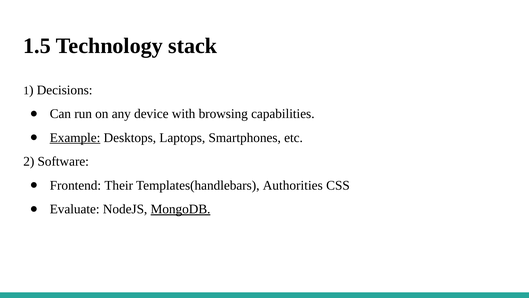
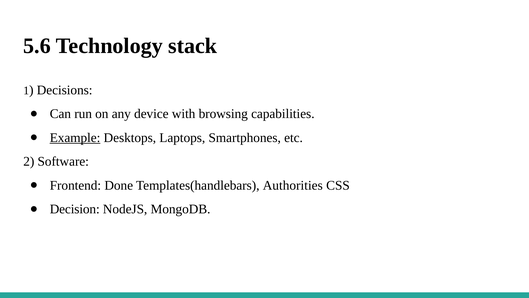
1.5: 1.5 -> 5.6 (37, 46)
Their: Their -> Done (119, 185)
Evaluate: Evaluate -> Decision (75, 209)
MongoDB underline: present -> none (181, 209)
